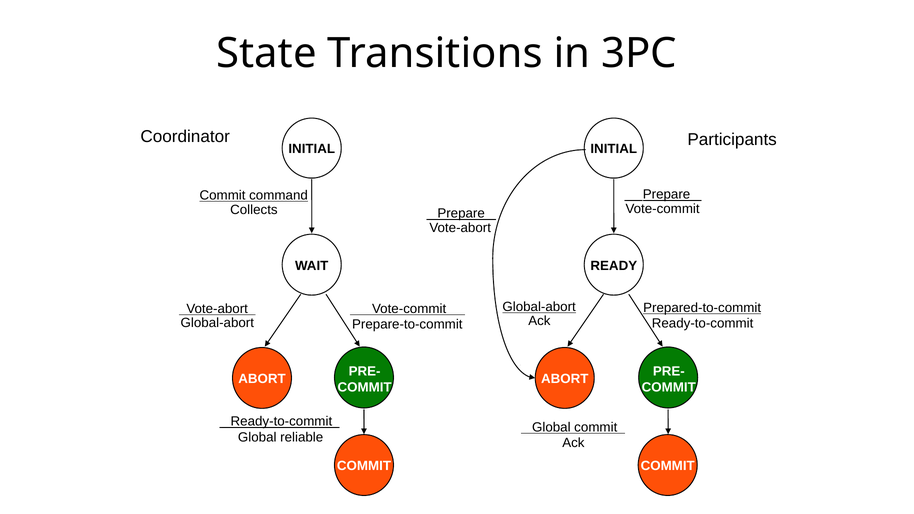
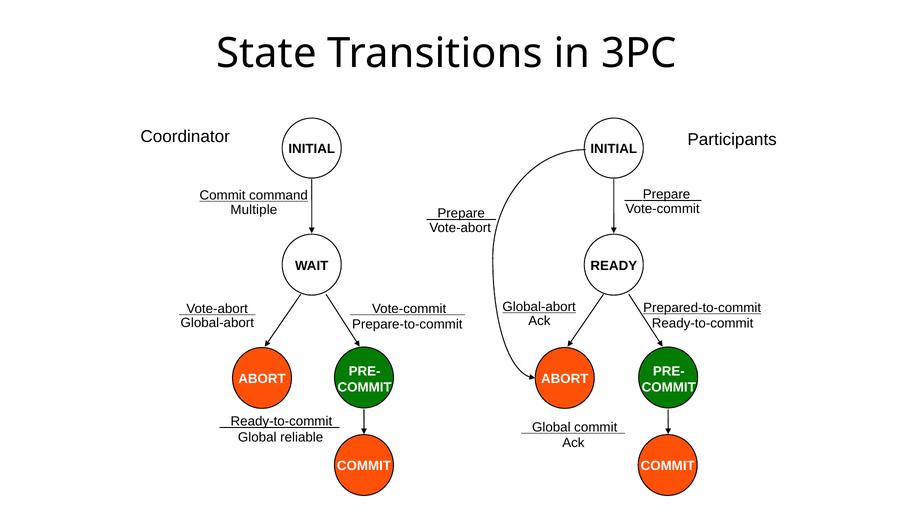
Collects: Collects -> Multiple (254, 210)
